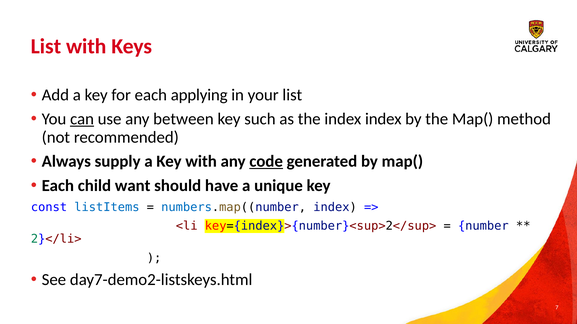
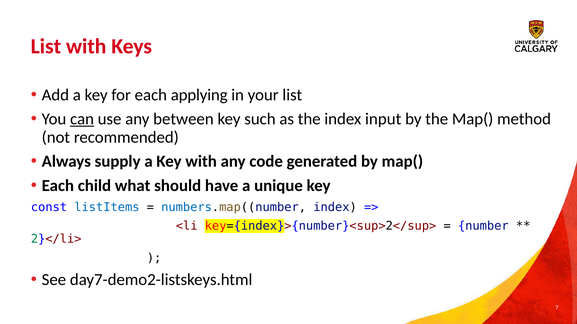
index index: index -> input (383, 119)
code underline: present -> none (266, 162)
want: want -> what (133, 186)
